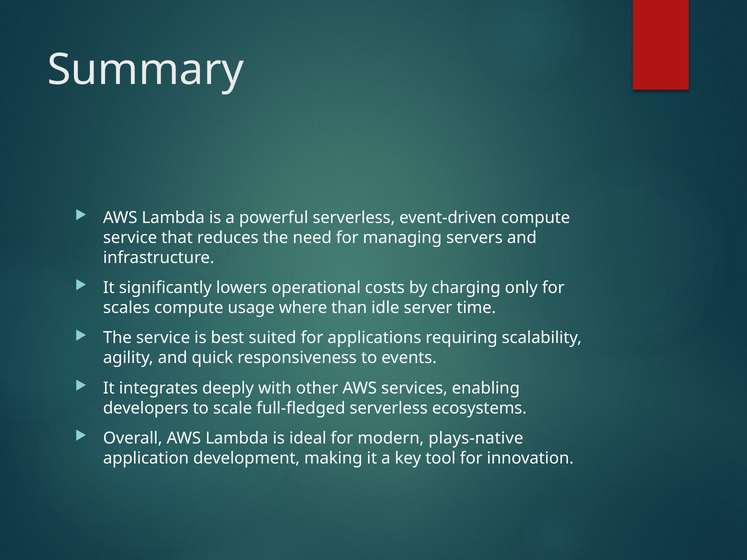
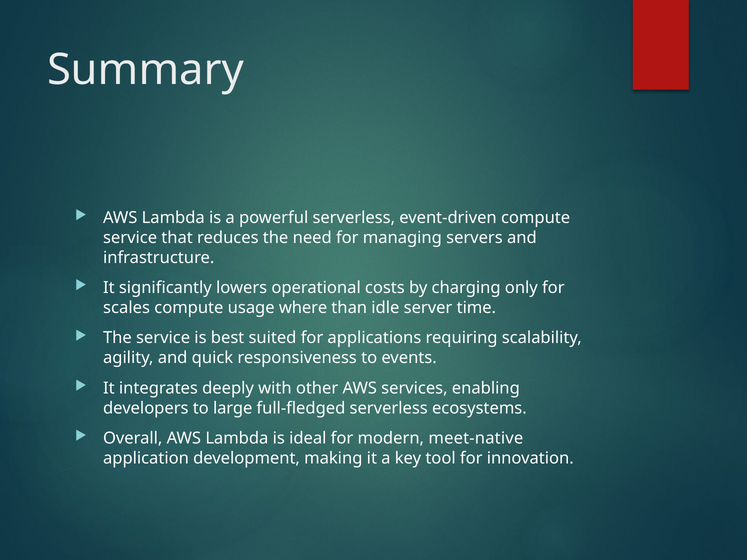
scale: scale -> large (233, 408)
plays-native: plays-native -> meet-native (476, 439)
